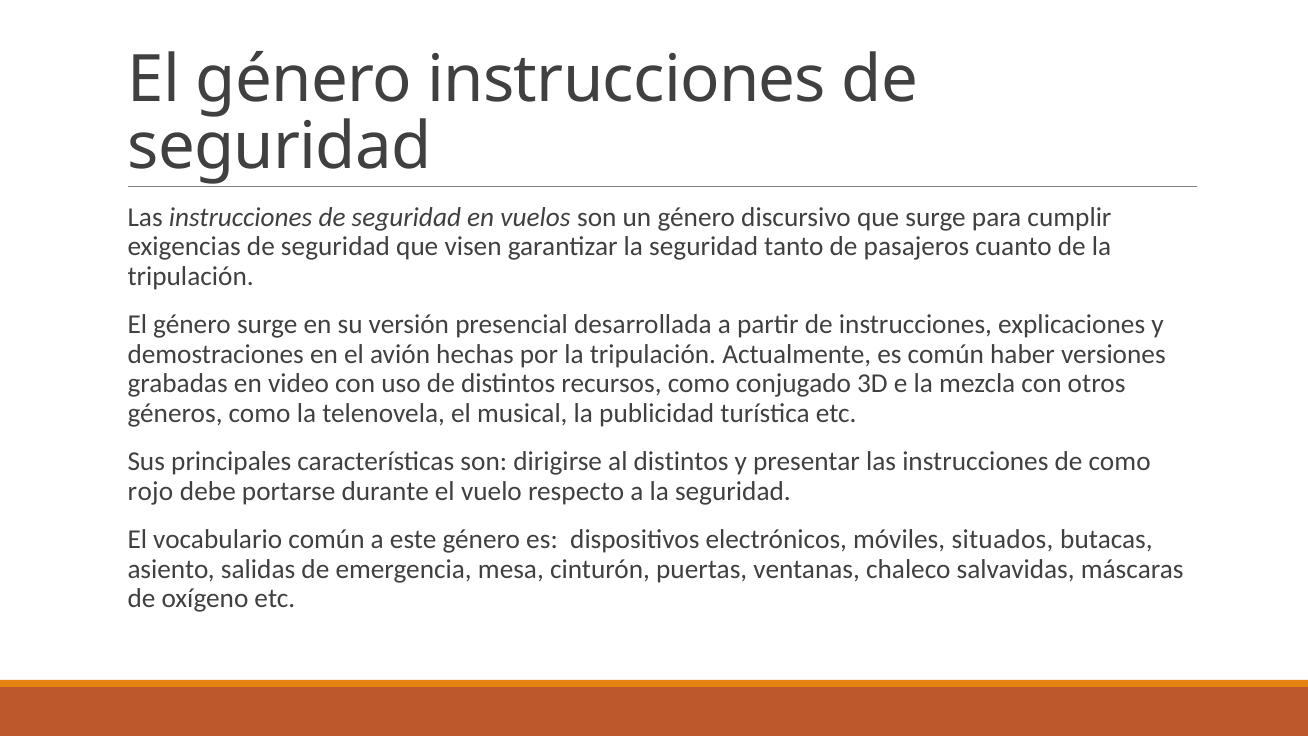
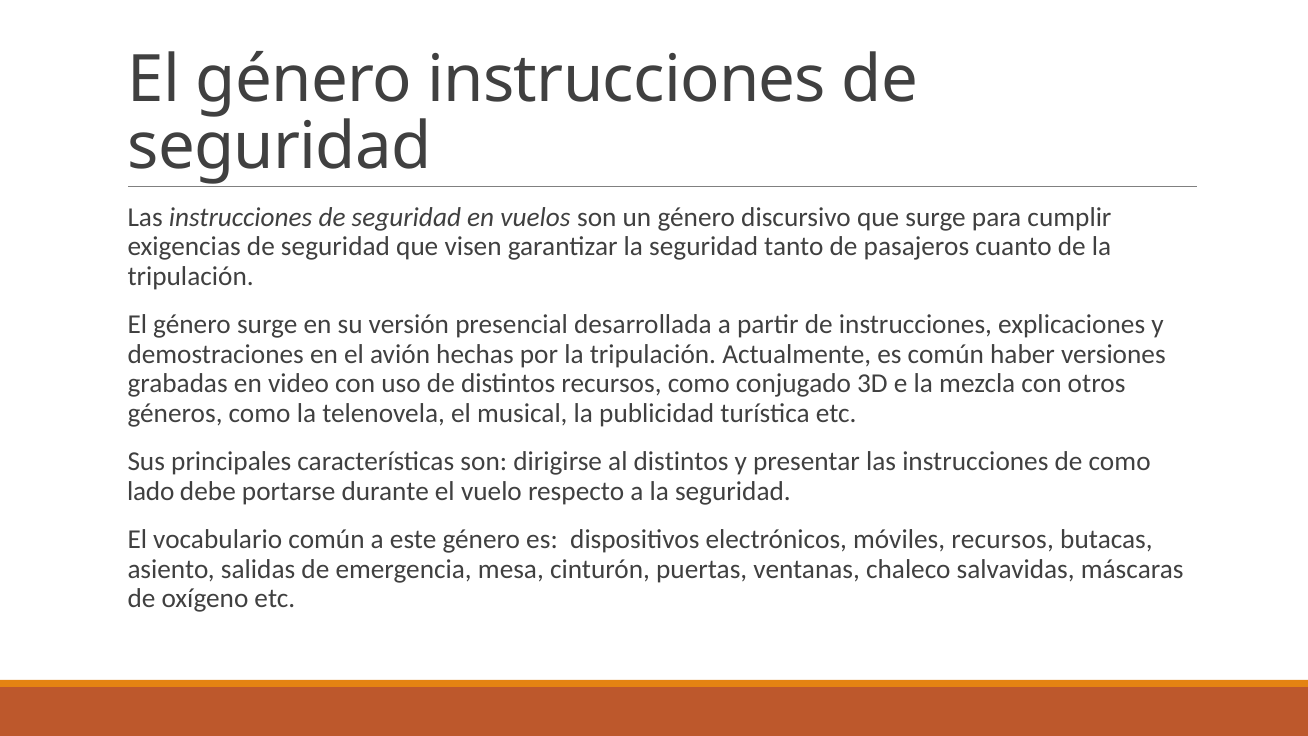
rojo: rojo -> lado (151, 491)
móviles situados: situados -> recursos (1003, 540)
